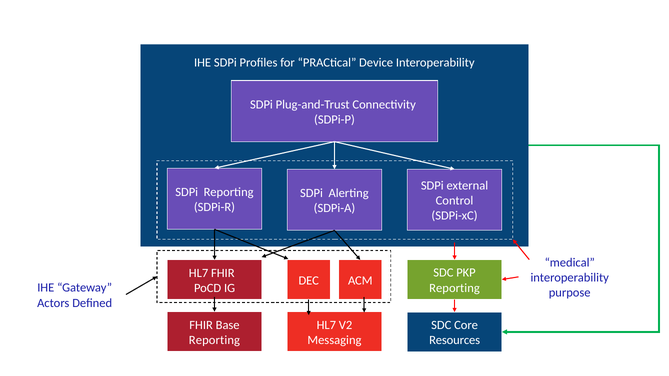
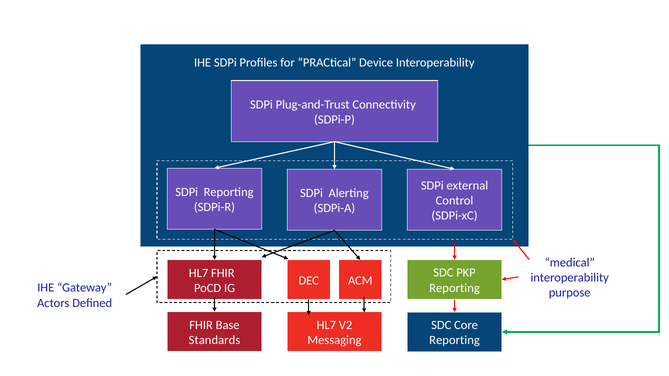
Reporting: Reporting -> Standards (214, 340)
Resources: Resources -> Reporting (455, 341)
